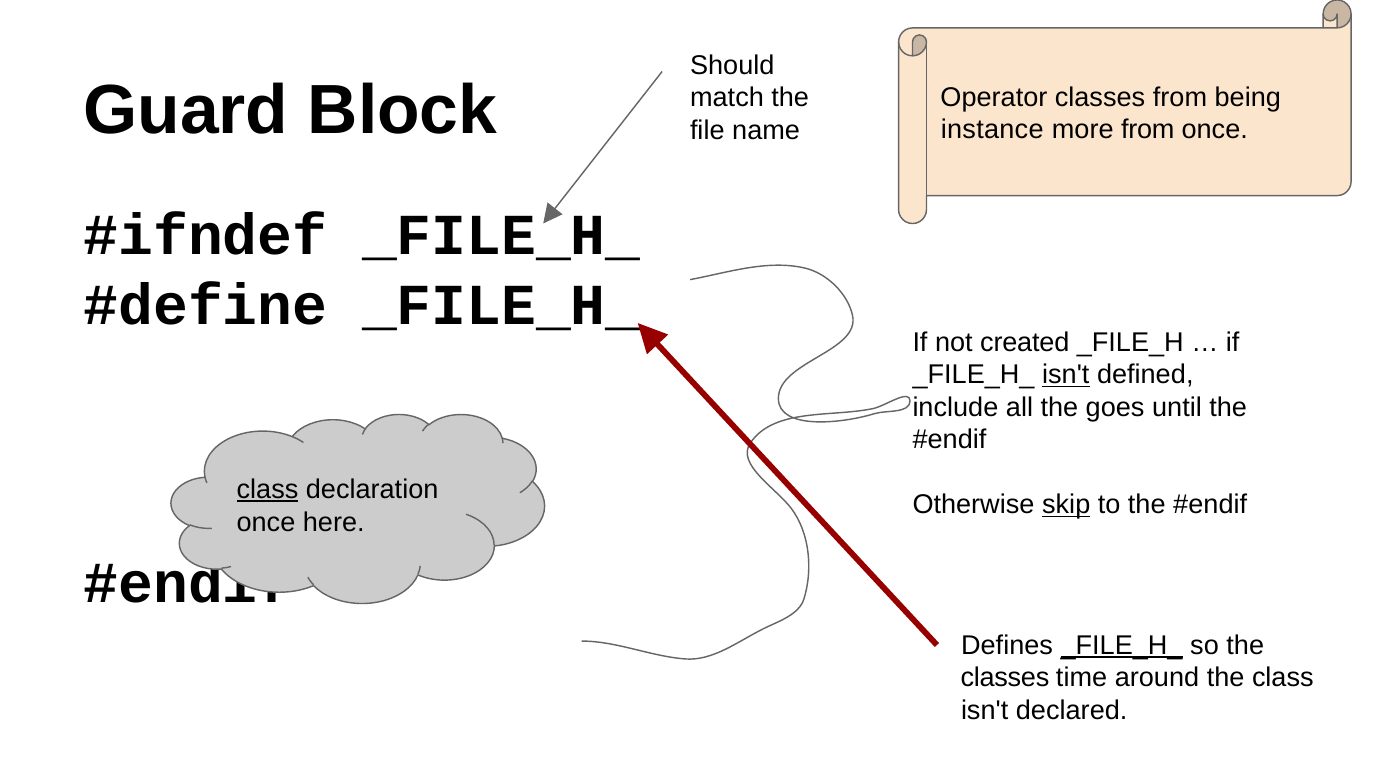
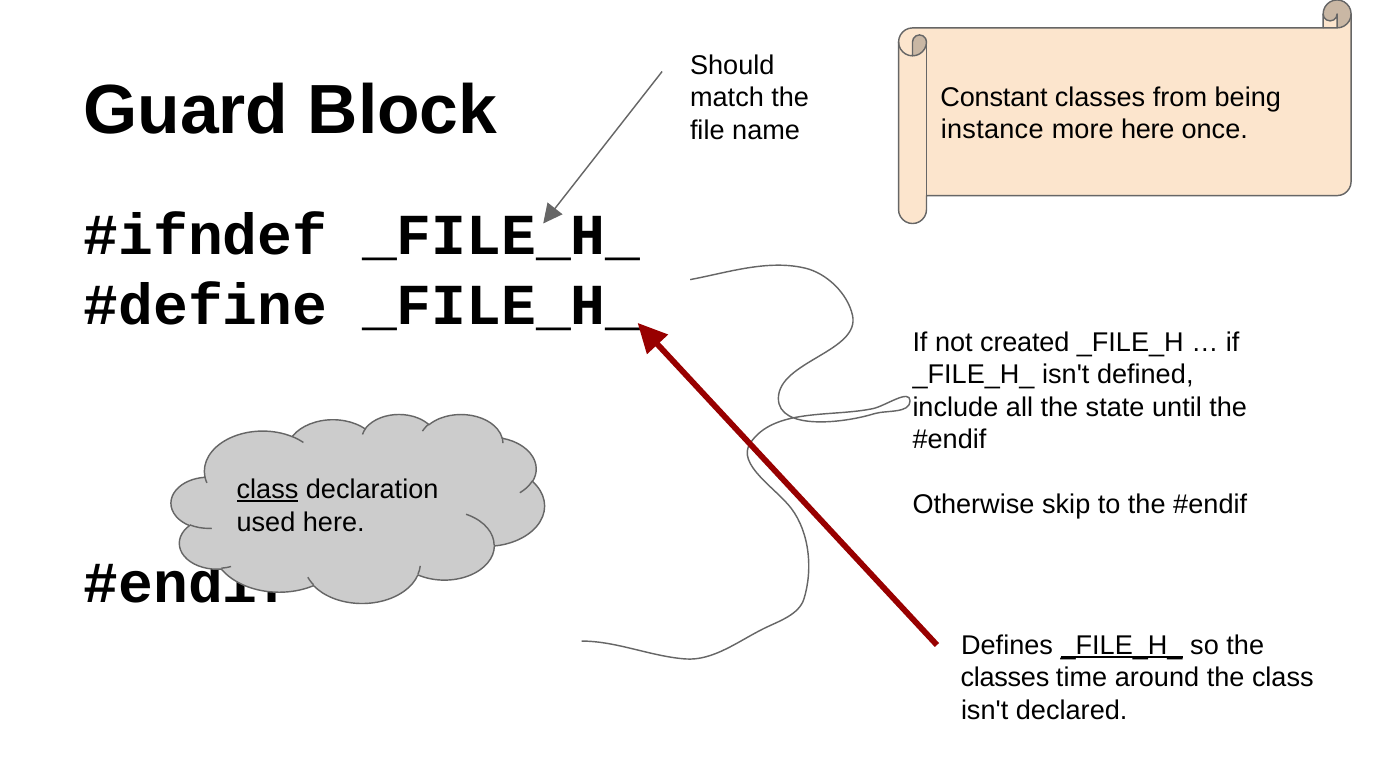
Operator: Operator -> Constant (994, 97)
more from: from -> here (1148, 130)
isn't underline: present -> none (1066, 375)
goes: goes -> state (1115, 408)
skip underline: present -> none (1066, 505)
once: once -> used (266, 522)
